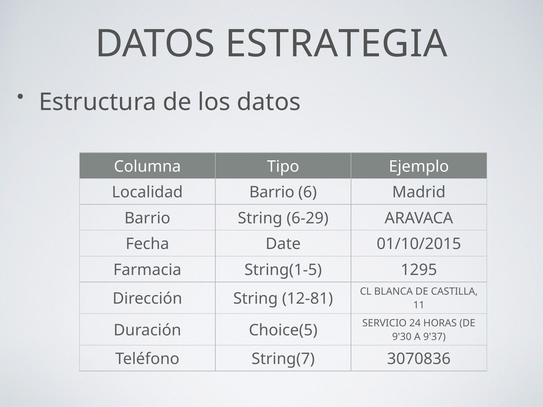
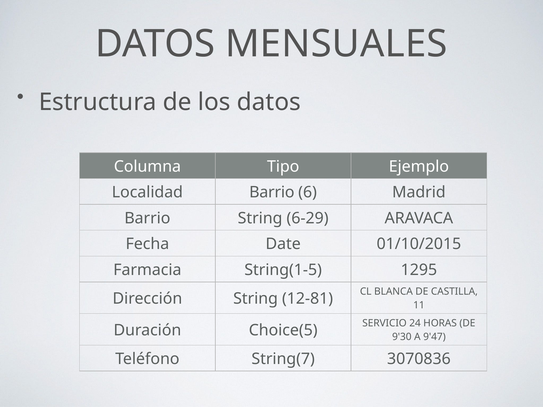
ESTRATEGIA: ESTRATEGIA -> MENSUALES (336, 44)
9'37: 9'37 -> 9'47 (434, 337)
